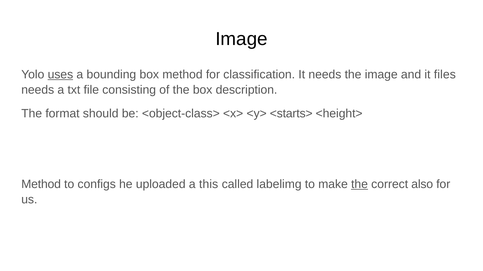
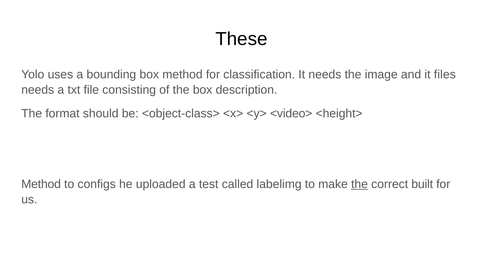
Image: Image -> These (242, 39)
uses underline: present -> none (60, 75)
<starts>: <starts> -> <video> (291, 114)
this: this -> test (209, 185)
also: also -> built (422, 185)
